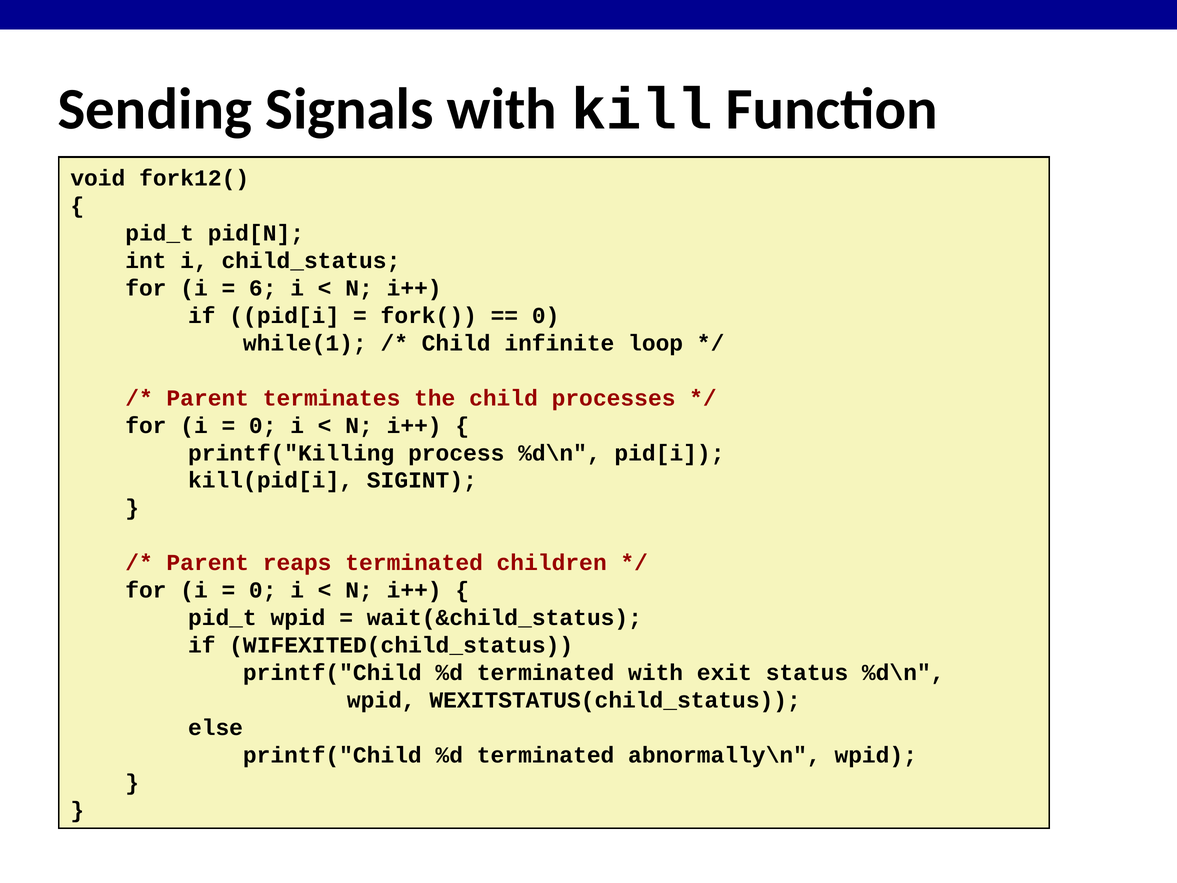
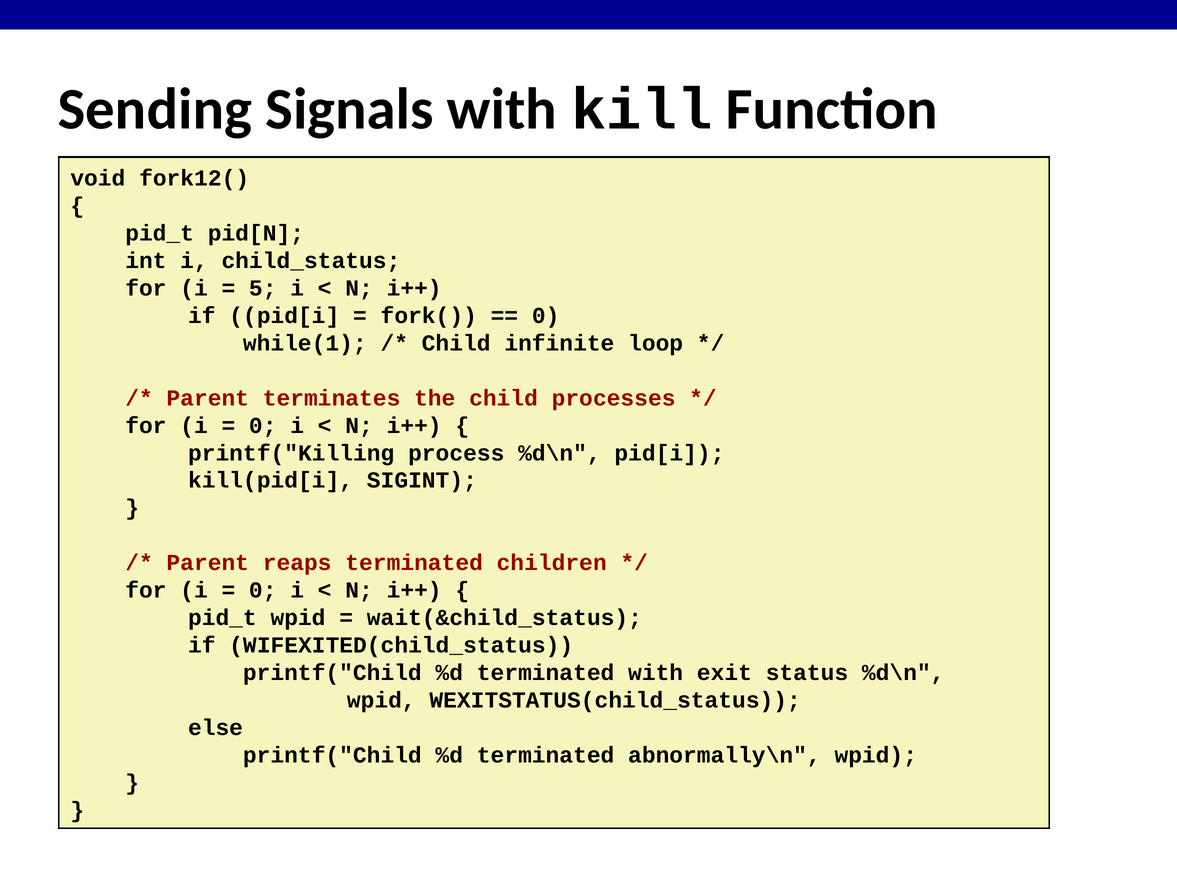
6: 6 -> 5 (263, 288)
